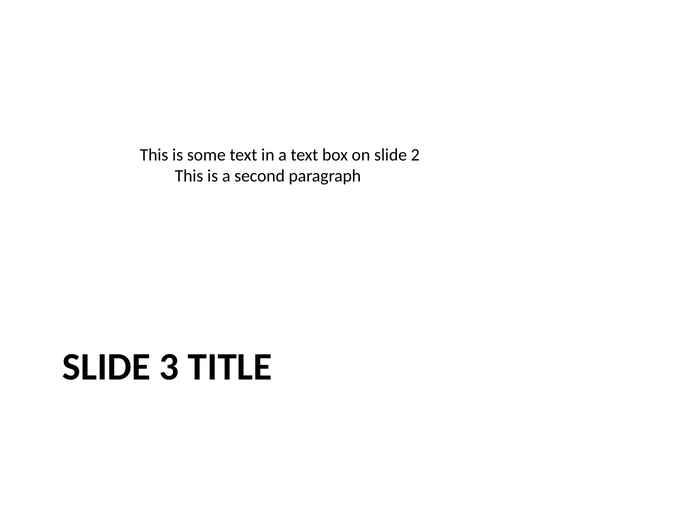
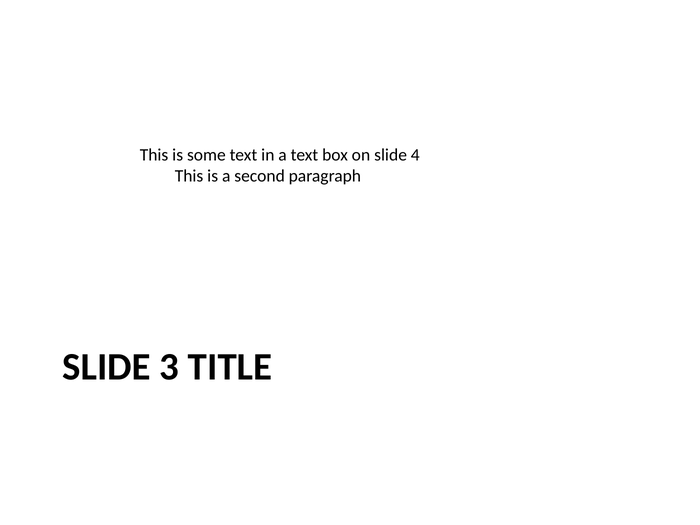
2: 2 -> 4 (415, 155)
